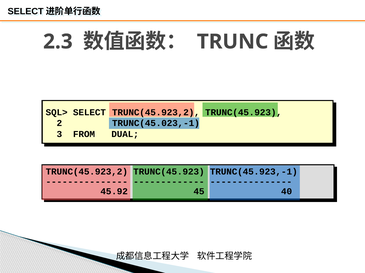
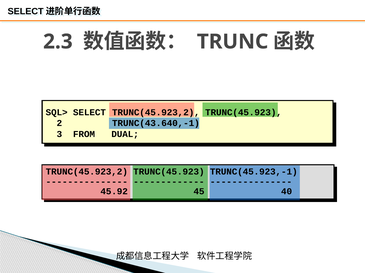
TRUNC(45.023,-1: TRUNC(45.023,-1 -> TRUNC(43.640,-1 (156, 124)
